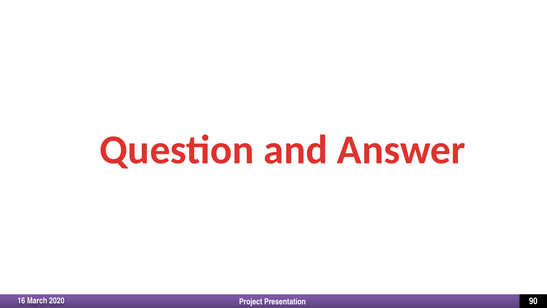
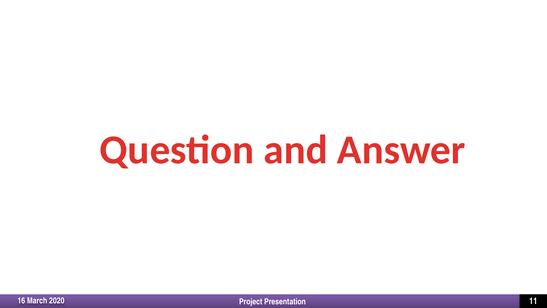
90: 90 -> 11 (533, 301)
